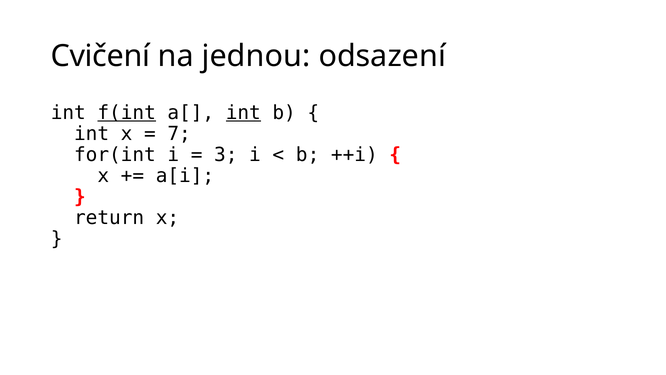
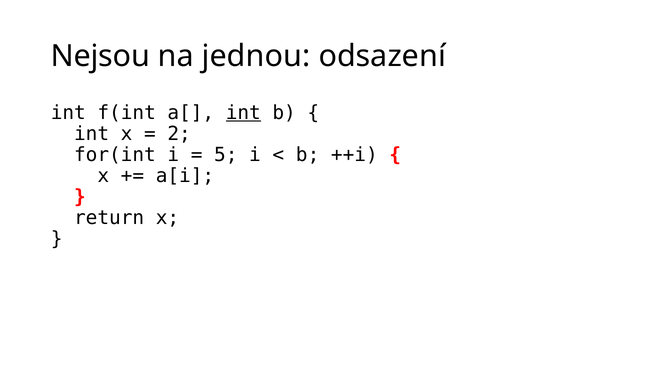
Cvičení: Cvičení -> Nejsou (100, 56)
f(int underline: present -> none (127, 113)
7: 7 -> 2 (179, 134)
3: 3 -> 5 (226, 155)
